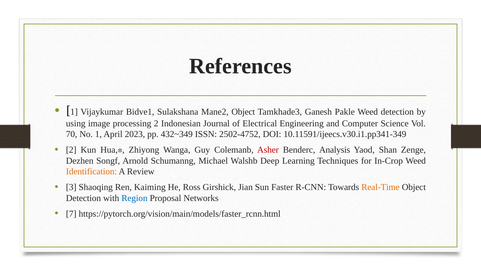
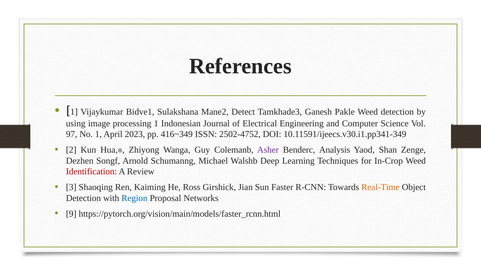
Mane2 Object: Object -> Detect (243, 112)
processing 2: 2 -> 1 (156, 123)
70: 70 -> 97 (72, 134)
432~349: 432~349 -> 416~349 (177, 134)
Asher colour: red -> purple (268, 150)
Identification colour: orange -> red (91, 171)
7: 7 -> 9 (71, 213)
